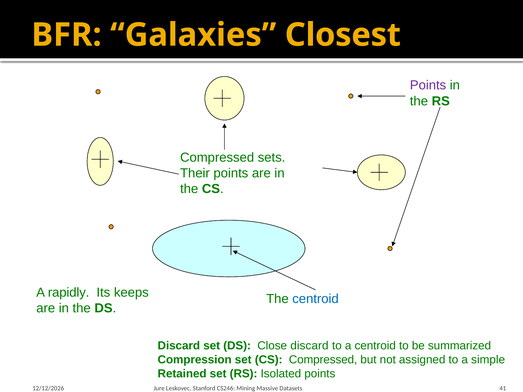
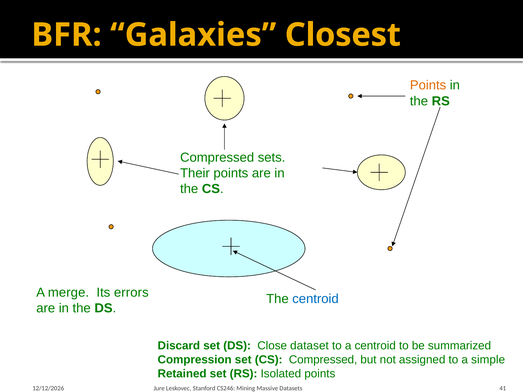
Points colour: purple -> orange (428, 85)
rapidly: rapidly -> merge (69, 293)
keeps: keeps -> errors (131, 293)
Close discard: discard -> dataset (309, 346)
